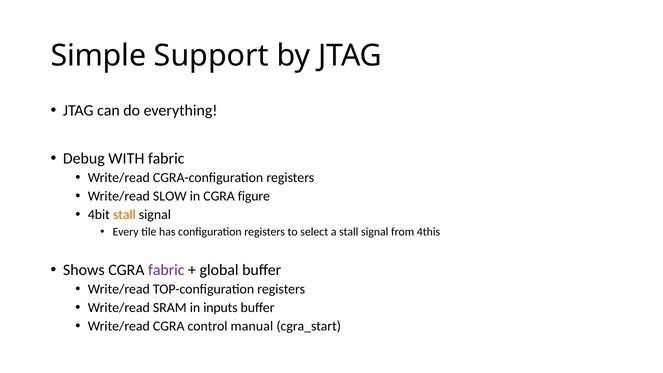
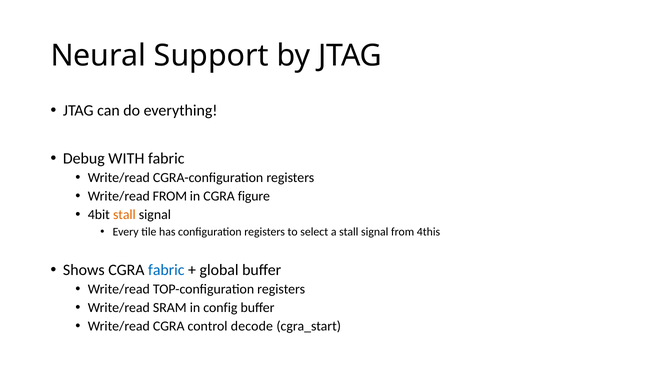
Simple: Simple -> Neural (98, 56)
Write/read SLOW: SLOW -> FROM (170, 196)
fabric colour: purple -> blue (166, 270)
inputs: inputs -> config (220, 308)
manual: manual -> decode (252, 326)
